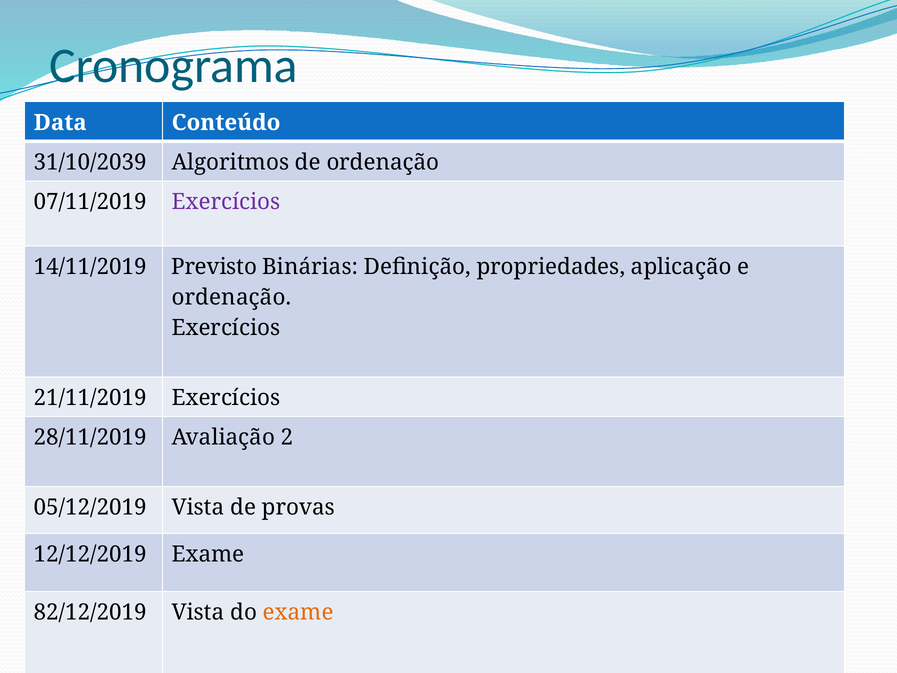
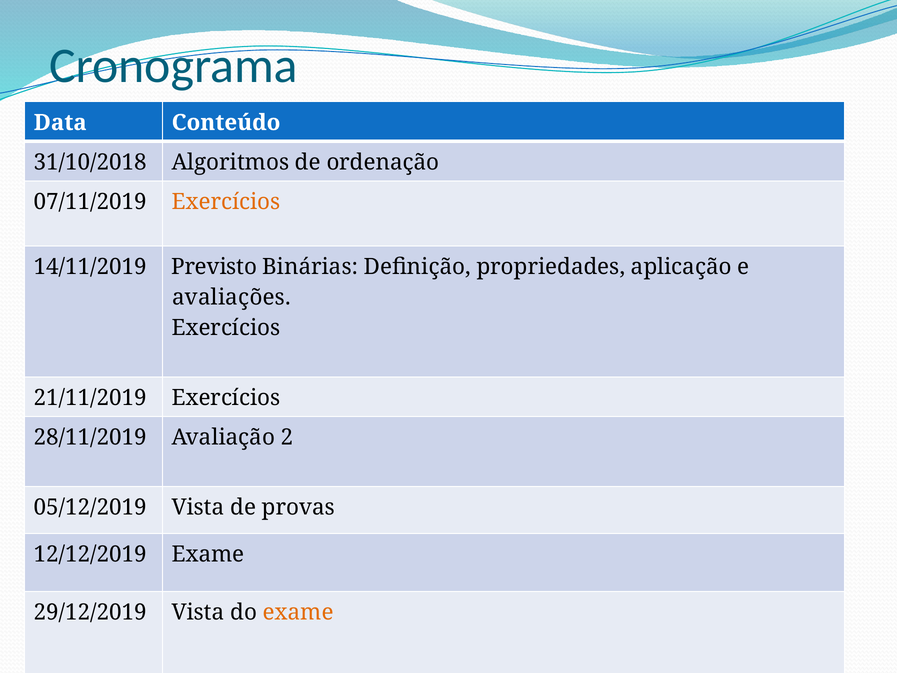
31/10/2039: 31/10/2039 -> 31/10/2018 (90, 162)
Exercícios colour: purple -> orange (226, 202)
ordenação: ordenação -> avaliações (231, 297)
82/12/2019: 82/12/2019 -> 29/12/2019 (90, 612)
